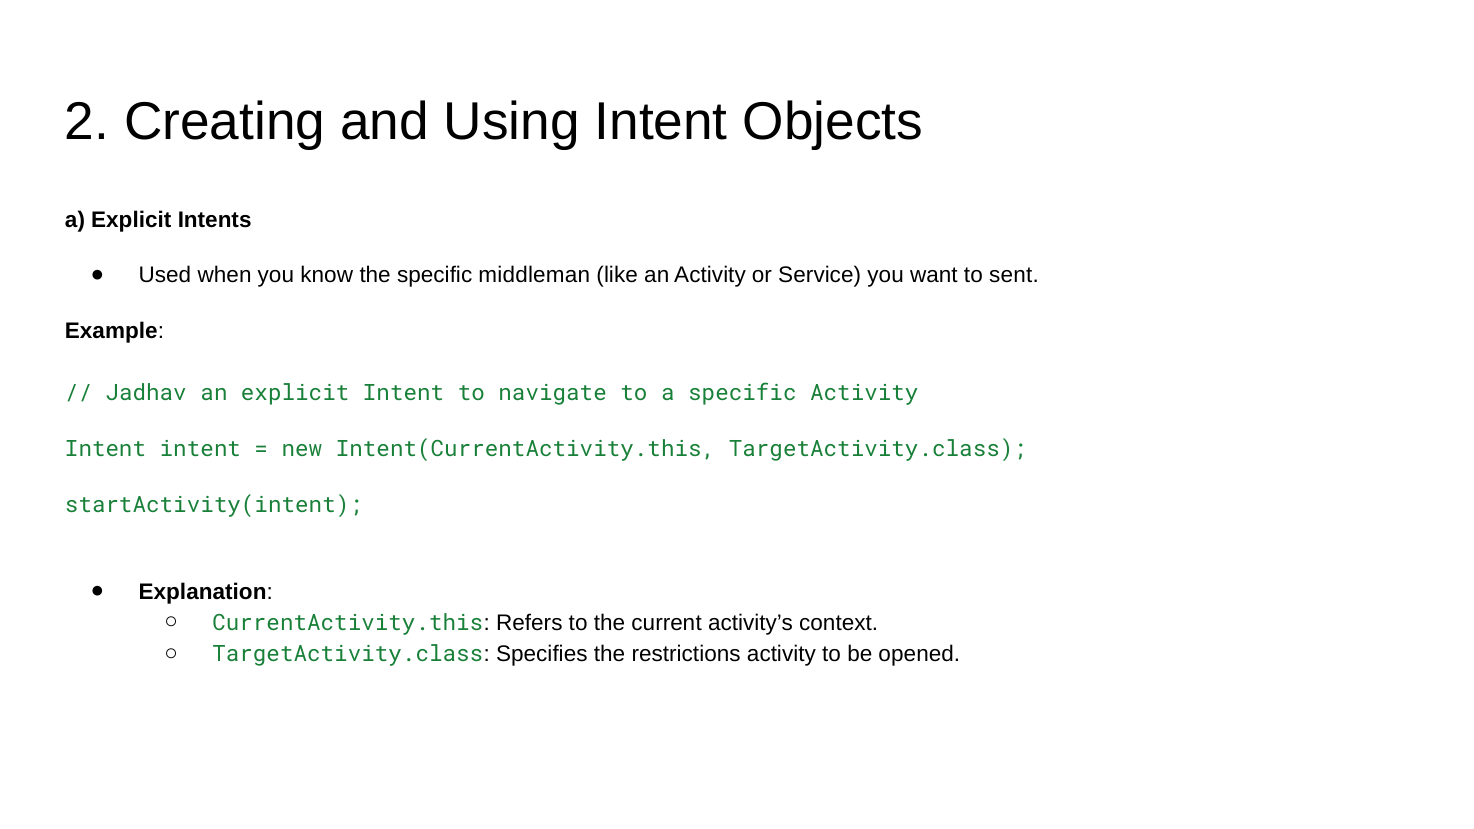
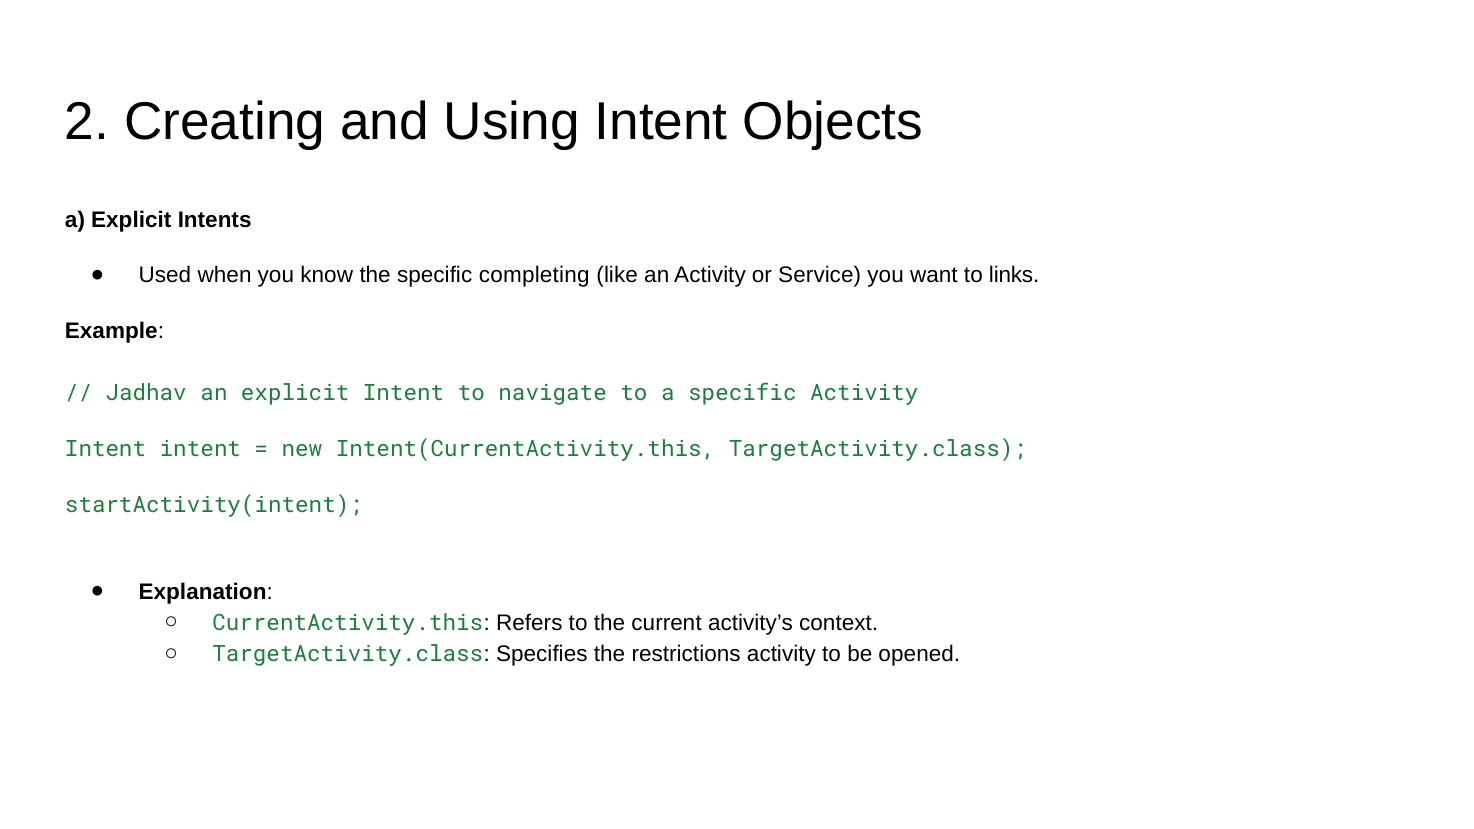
middleman: middleman -> completing (534, 275)
sent: sent -> links (1014, 275)
